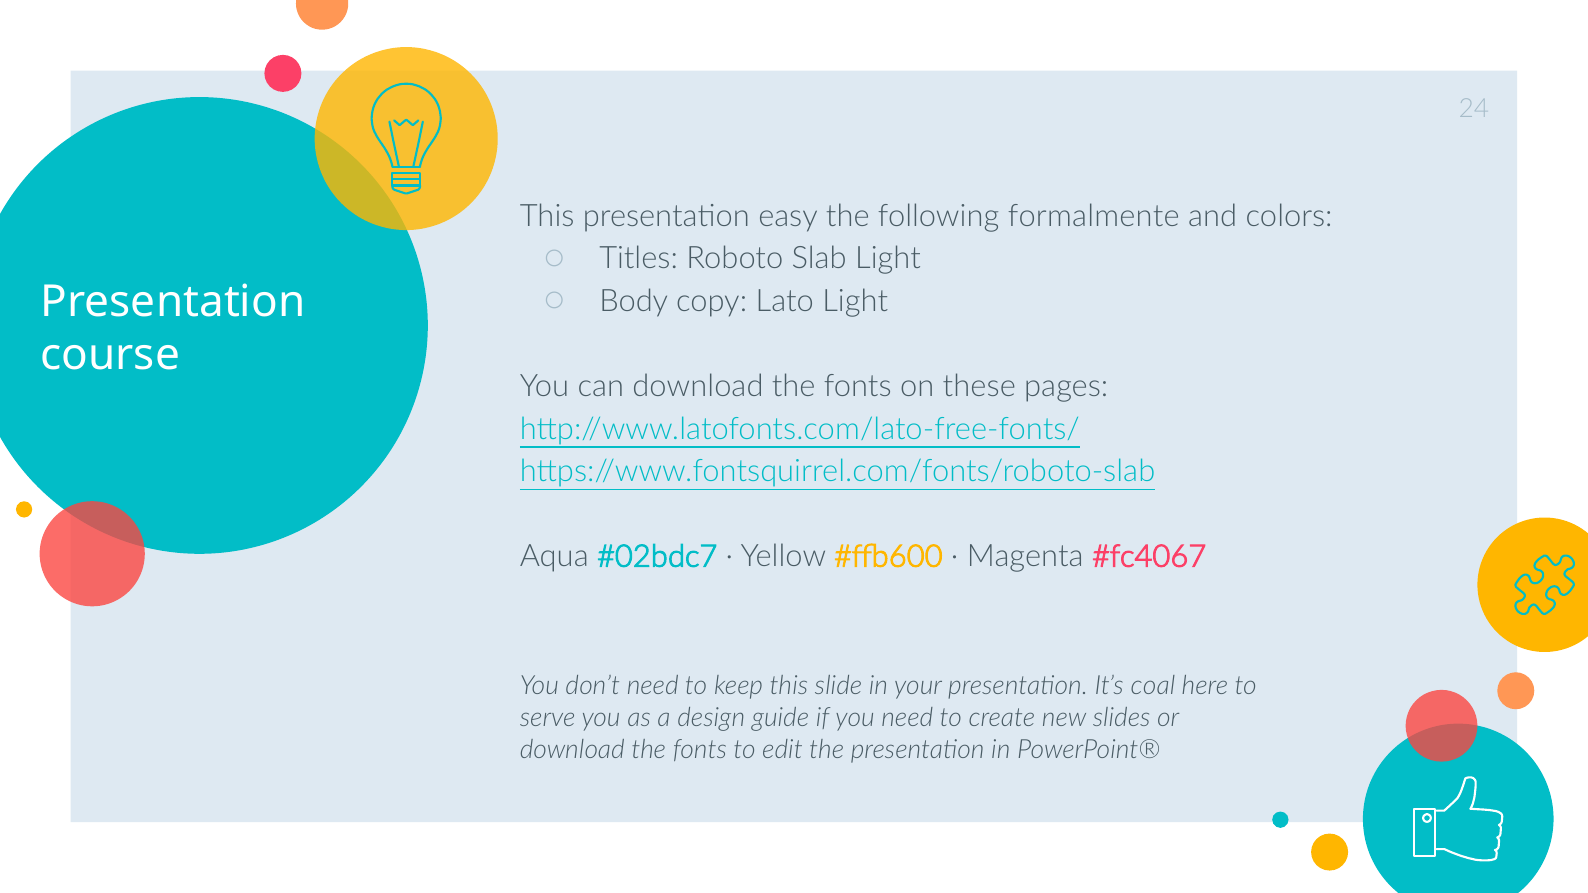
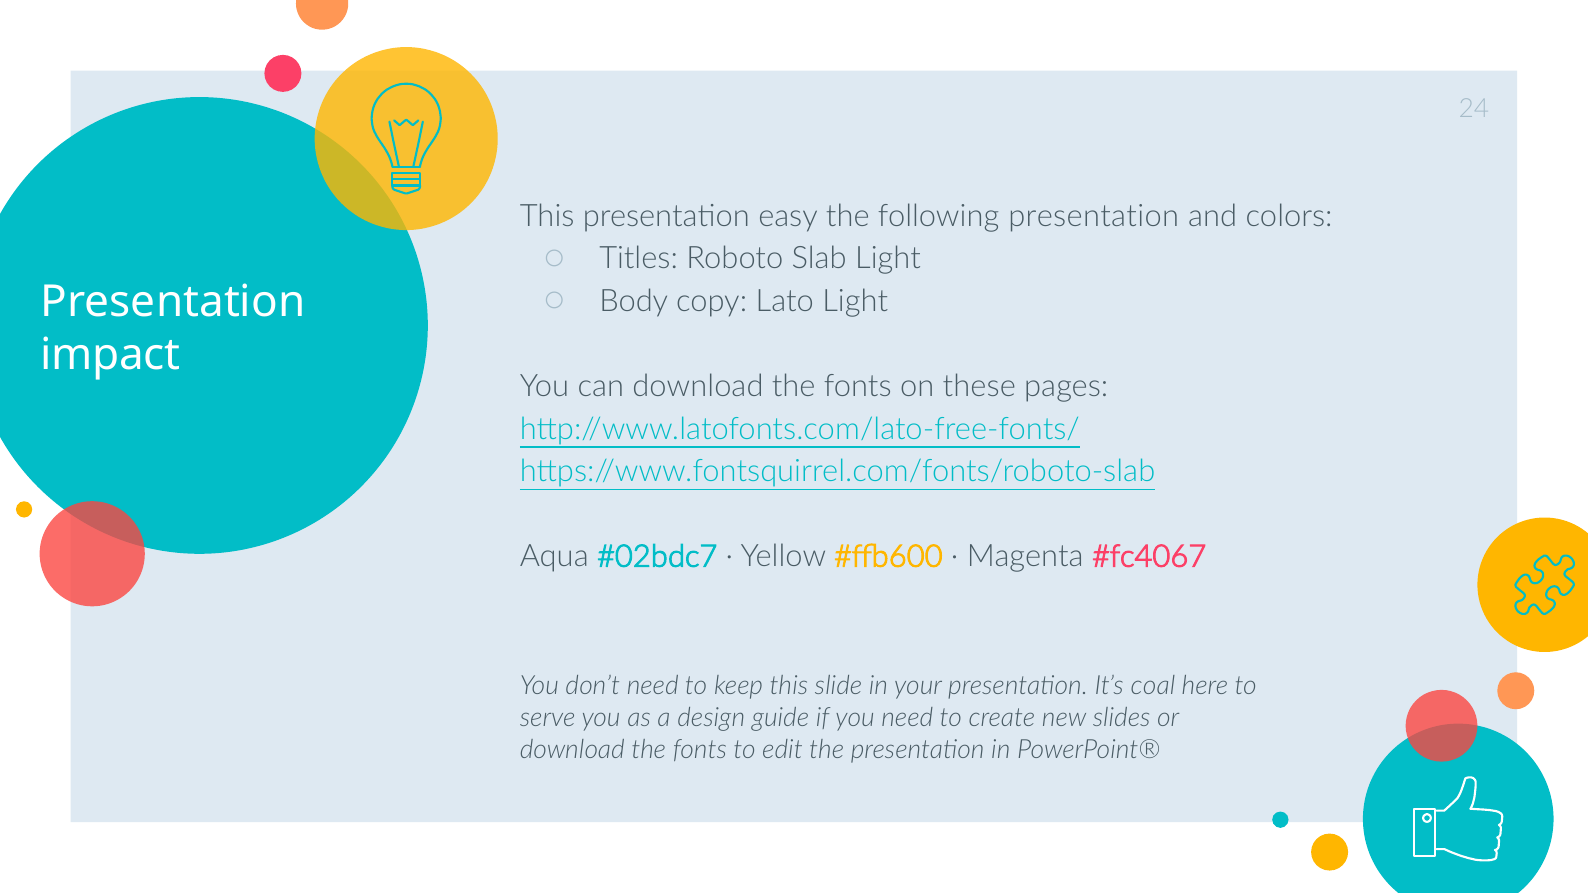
following formalmente: formalmente -> presentation (1094, 216)
course: course -> impact (111, 355)
